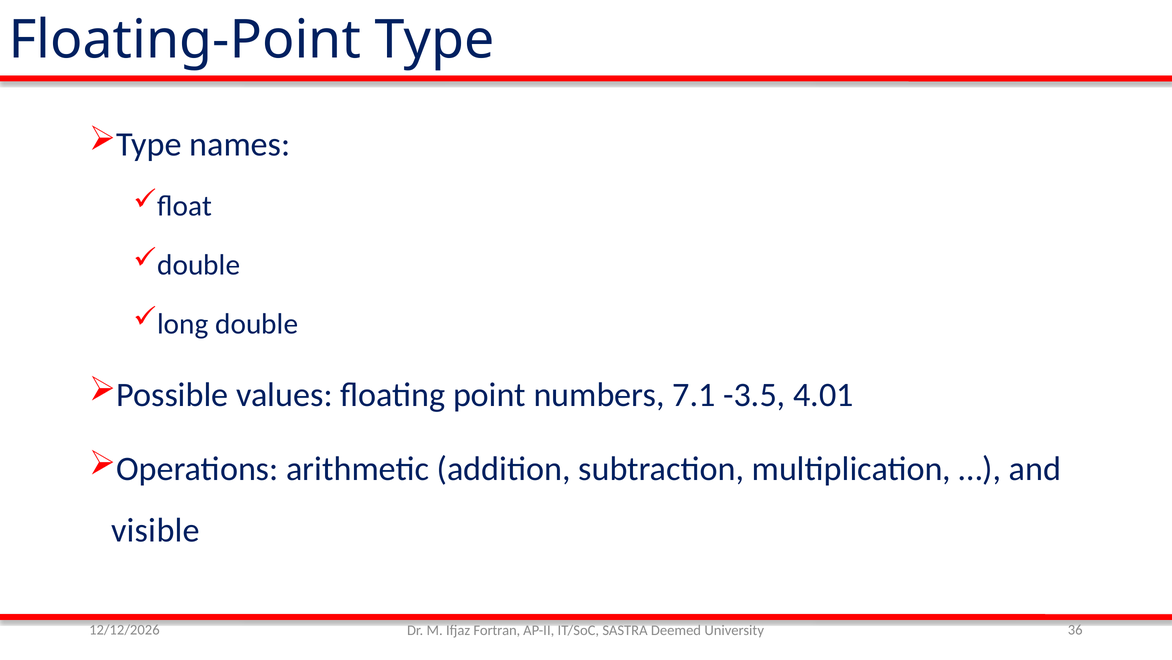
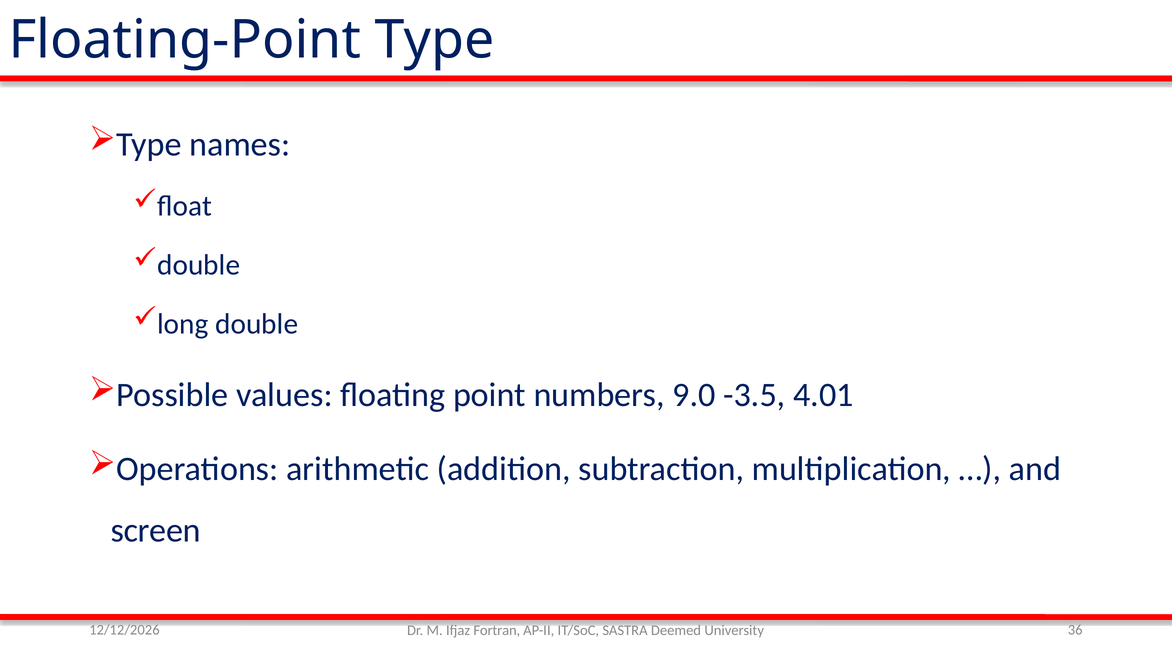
7.1: 7.1 -> 9.0 (694, 395)
visible: visible -> screen (156, 530)
